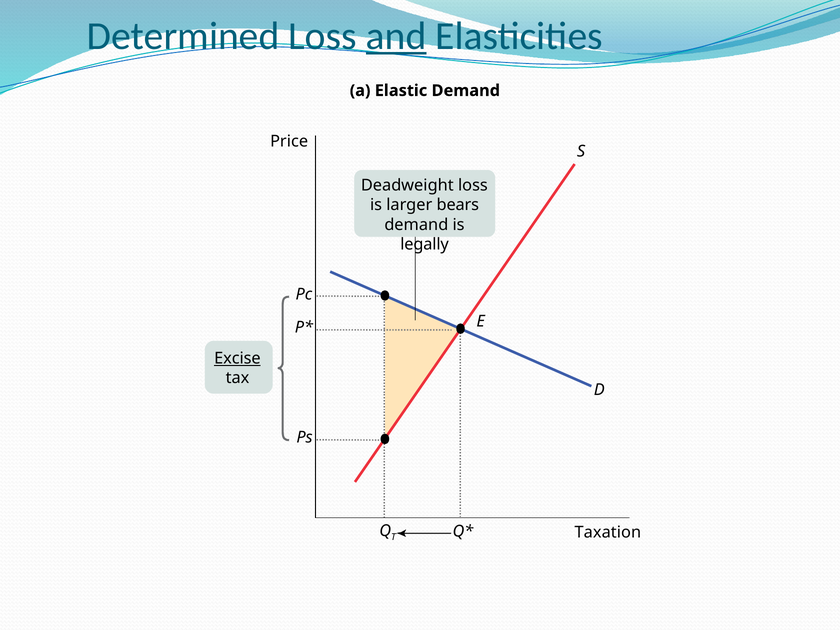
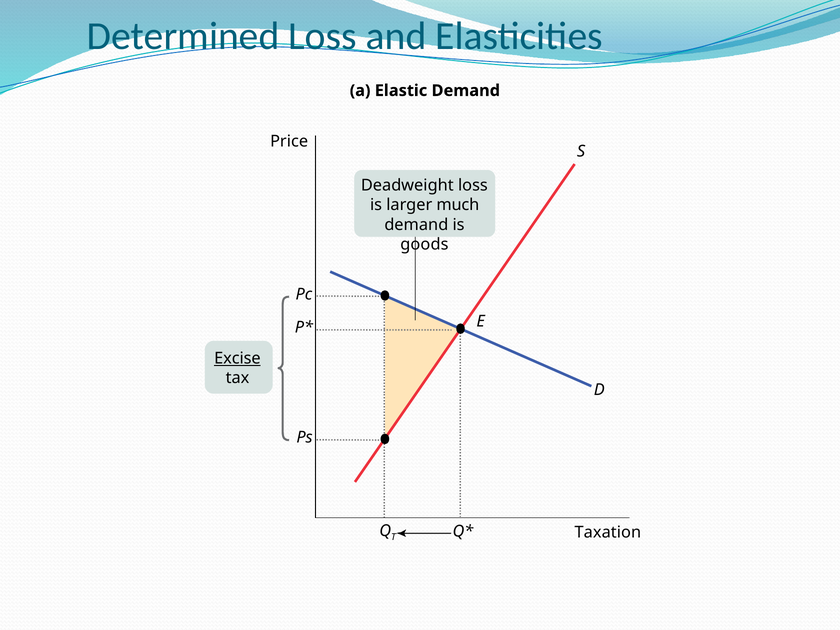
and underline: present -> none (396, 36)
bears: bears -> much (458, 205)
legally: legally -> goods (424, 244)
